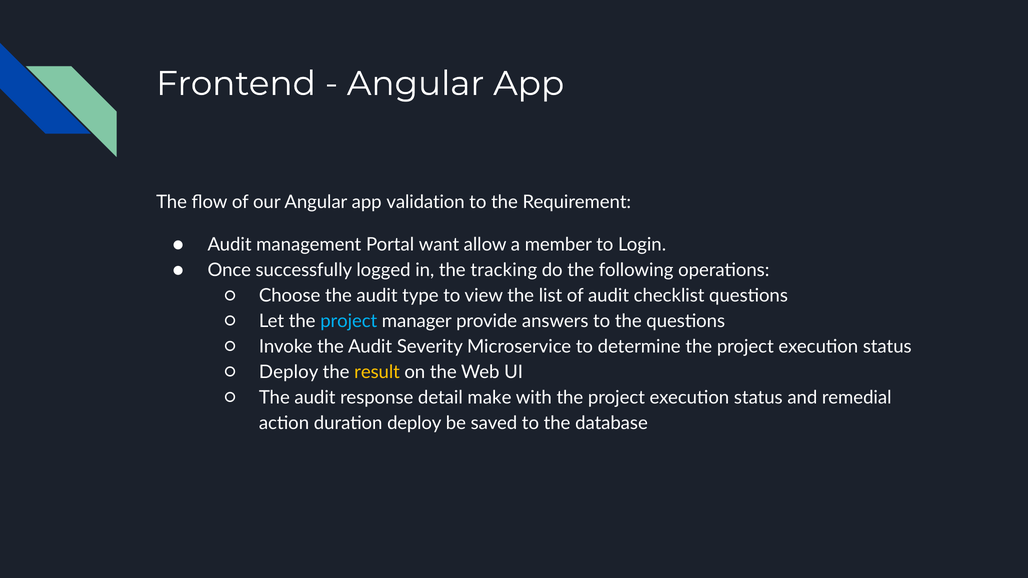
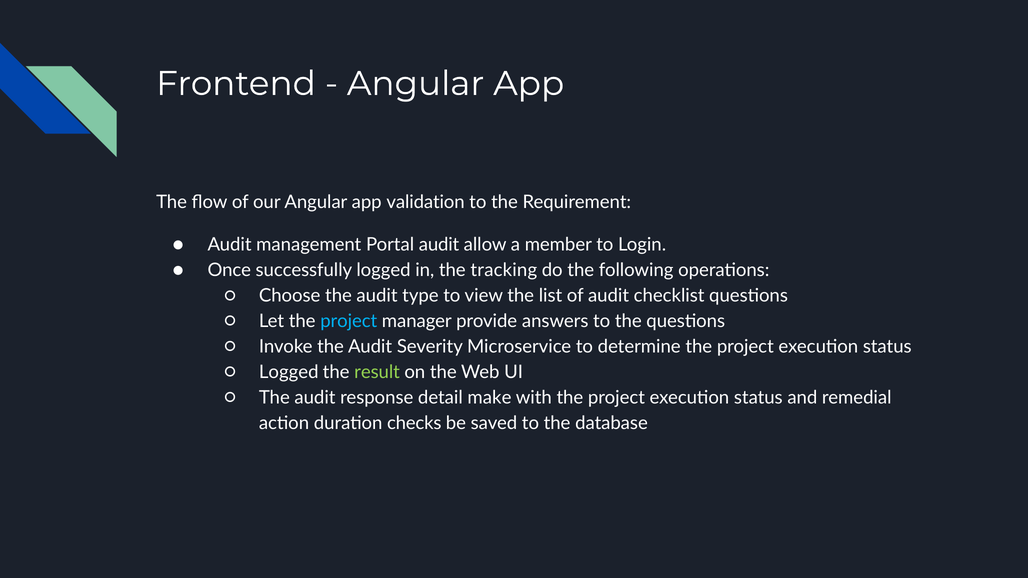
Portal want: want -> audit (439, 245)
Deploy: Deploy -> Logged (289, 372)
result colour: yellow -> light green (377, 372)
duration deploy: deploy -> checks (414, 423)
